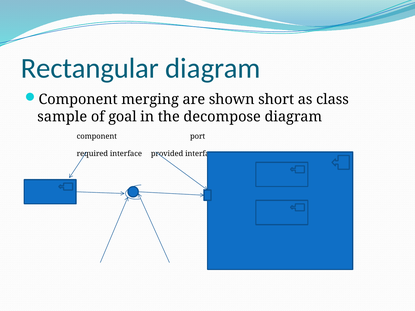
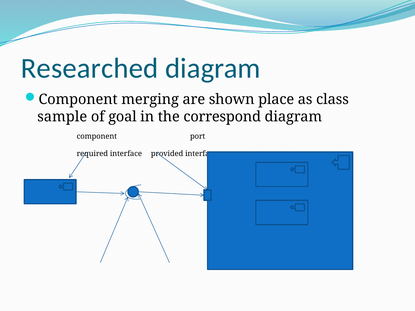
Rectangular: Rectangular -> Researched (90, 69)
short: short -> place (276, 100)
decompose: decompose -> correspond (222, 117)
